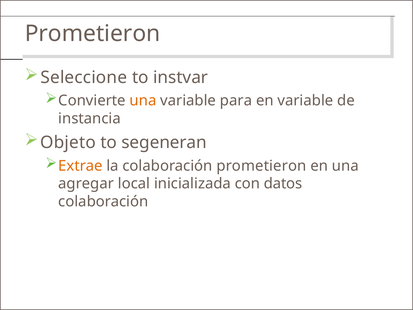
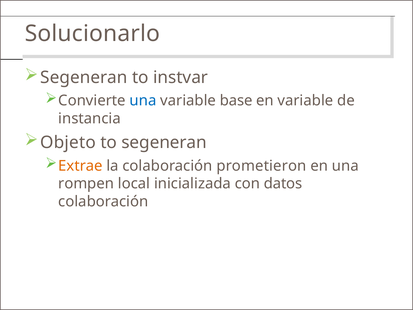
Prometieron: Prometieron -> Solucionarlo (92, 34)
Seleccione: Seleccione -> Segeneran (84, 77)
una colour: orange -> blue (143, 101)
para: para -> base (236, 101)
agregar: agregar -> rompen (86, 183)
